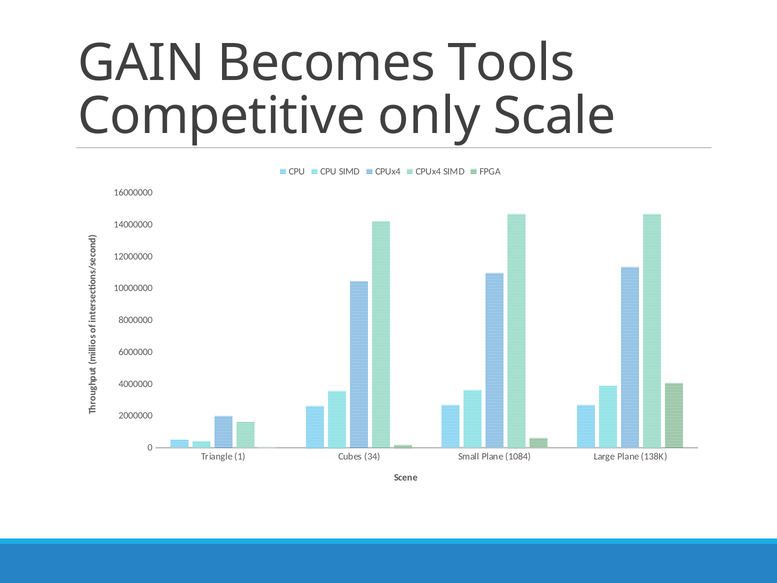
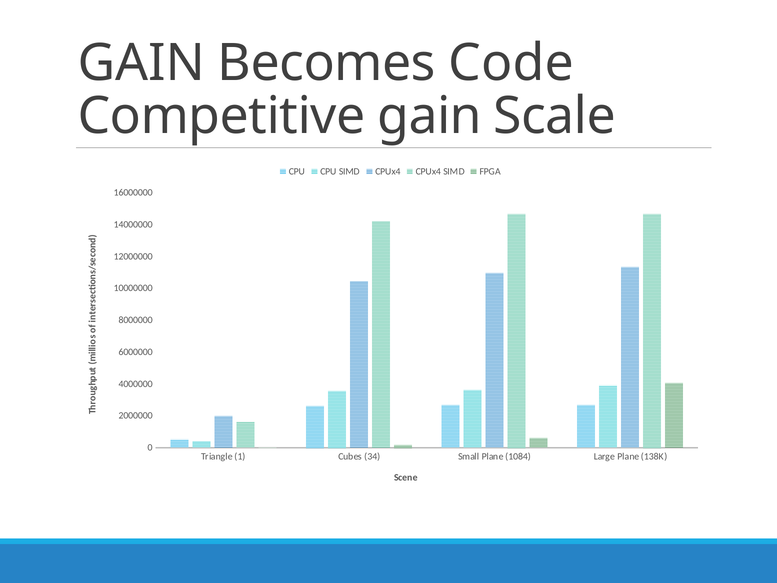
Tools: Tools -> Code (511, 63)
Competitive only: only -> gain (430, 116)
